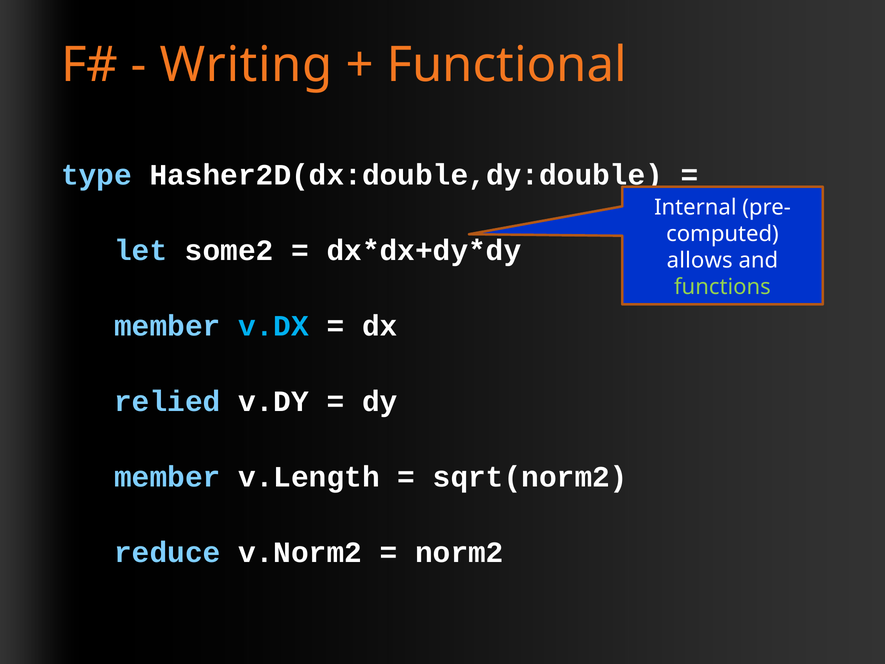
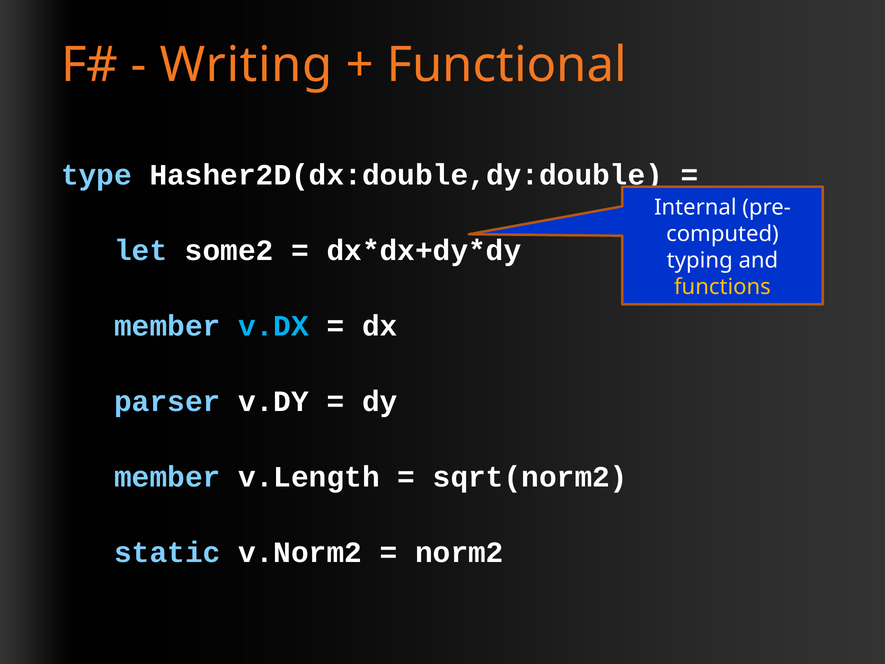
allows: allows -> typing (700, 260)
functions colour: light green -> yellow (722, 287)
relied: relied -> parser (167, 401)
reduce: reduce -> static (167, 552)
